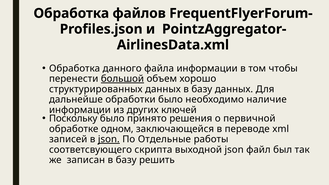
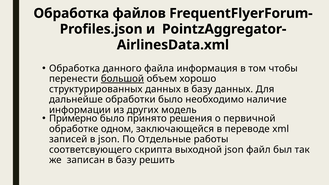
файла информации: информации -> информация (207, 68)
ключей: ключей -> модель (179, 110)
Поскольку: Поскольку -> Примерно (73, 119)
json underline: present -> none (109, 139)
